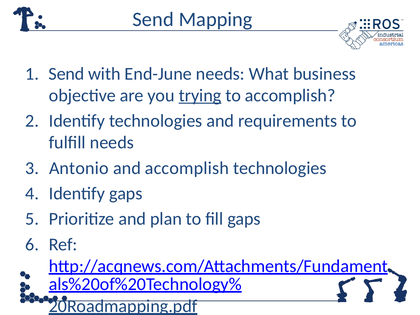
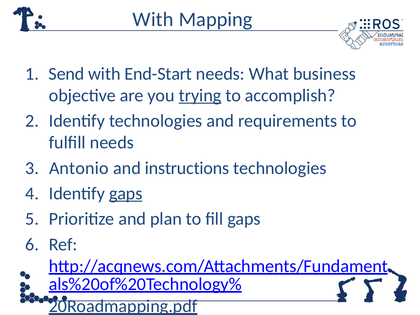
Send: Send -> With (153, 19)
End-June: End-June -> End-Start (158, 74)
and accomplish: accomplish -> instructions (187, 168)
gaps underline: none -> present (126, 193)
